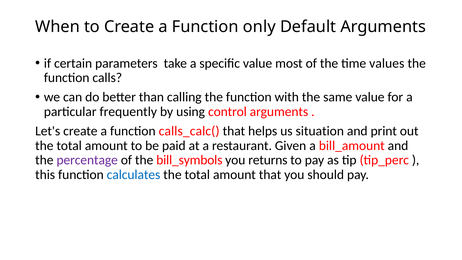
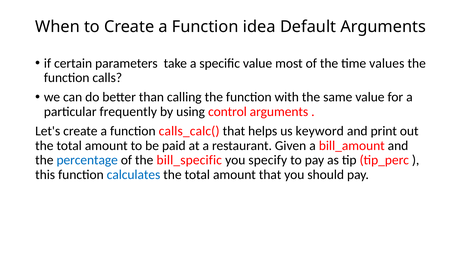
only: only -> idea (259, 27)
situation: situation -> keyword (320, 131)
percentage colour: purple -> blue (87, 160)
bill_symbols: bill_symbols -> bill_specific (189, 160)
returns: returns -> specify (268, 160)
